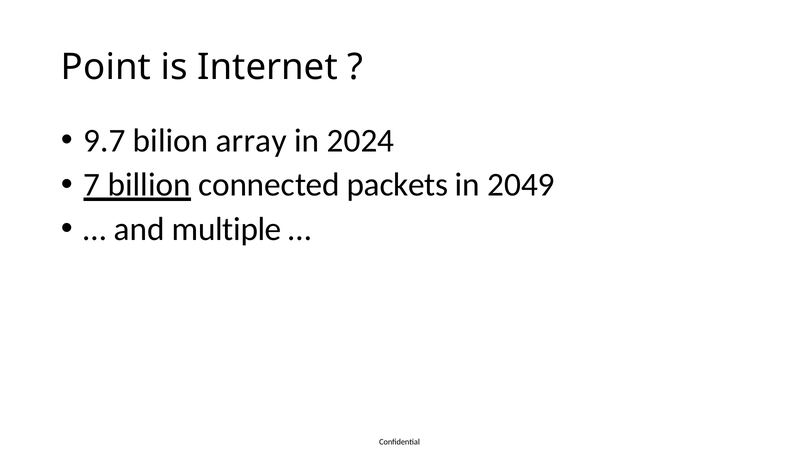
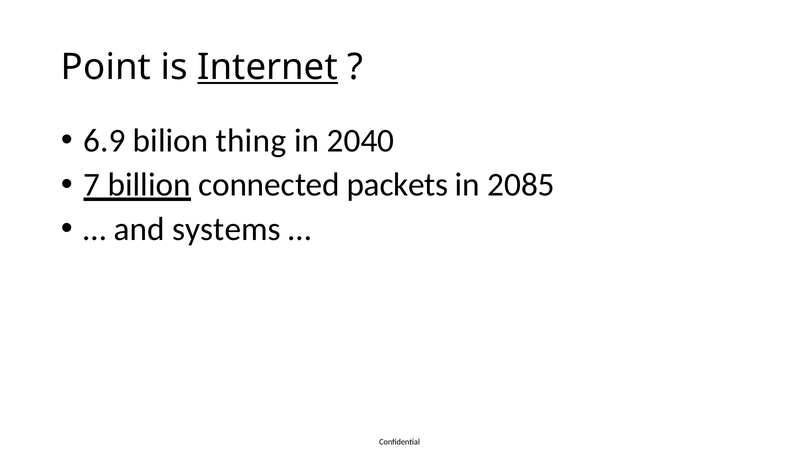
Internet underline: none -> present (268, 67)
9.7: 9.7 -> 6.9 (104, 140)
array: array -> thing (251, 140)
2024: 2024 -> 2040 (361, 140)
2049: 2049 -> 2085 (521, 185)
multiple: multiple -> systems (226, 229)
